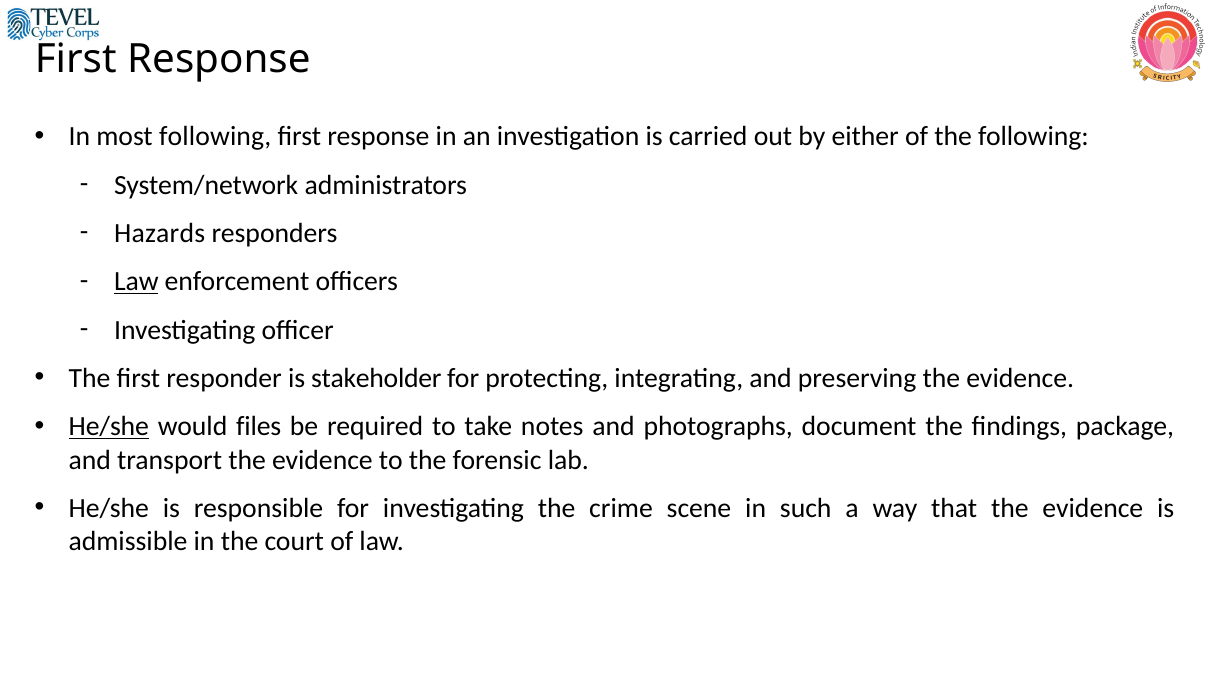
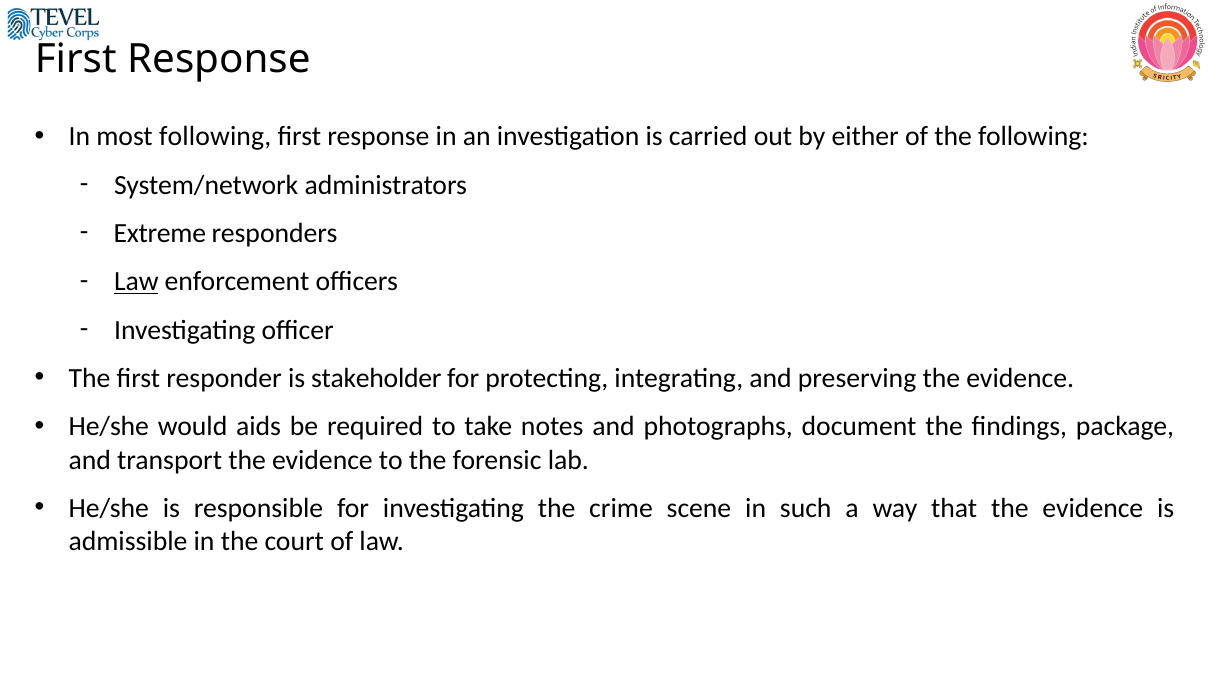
Hazards: Hazards -> Extreme (160, 234)
He/she underline: present -> none (109, 427)
files: files -> aids (259, 427)
